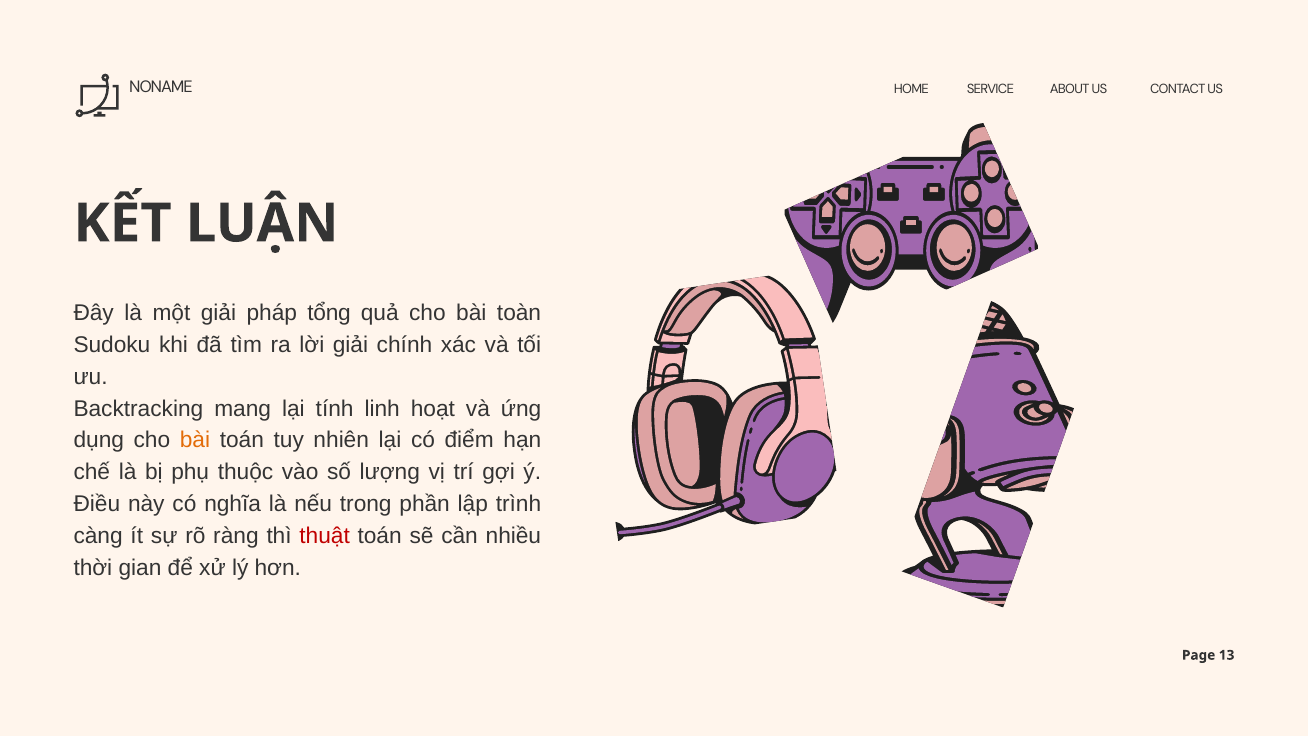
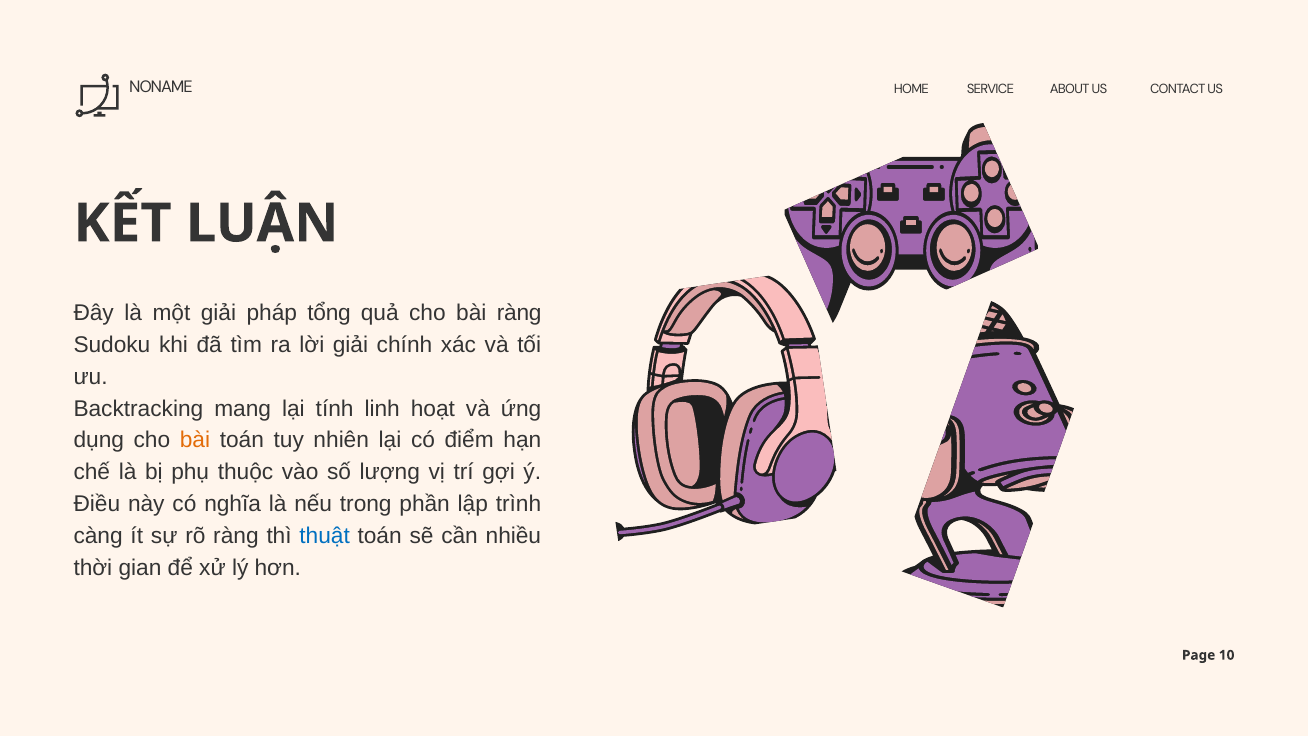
bài toàn: toàn -> ràng (519, 313)
thuật colour: red -> blue (325, 536)
13: 13 -> 10 (1227, 655)
